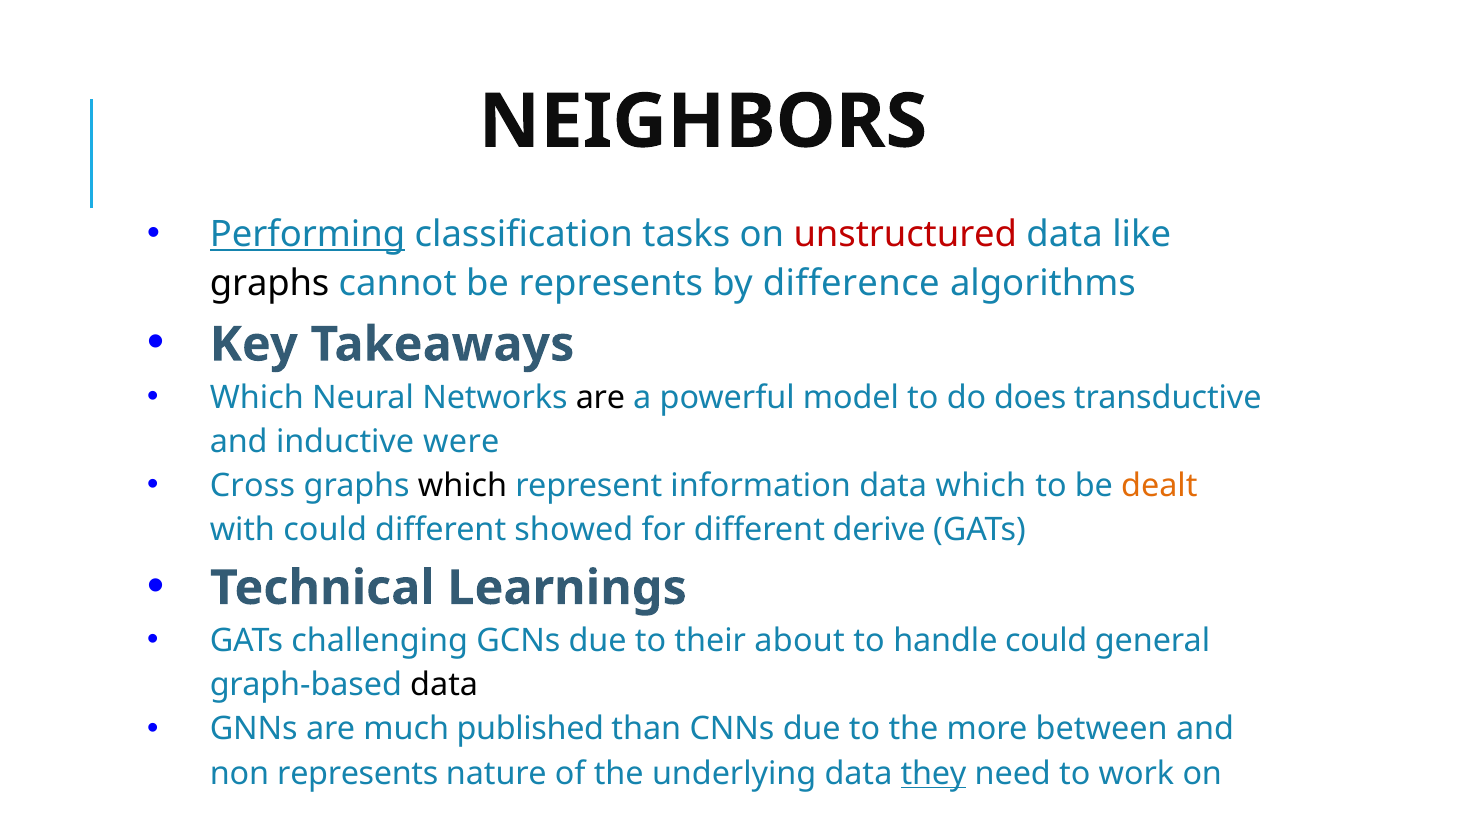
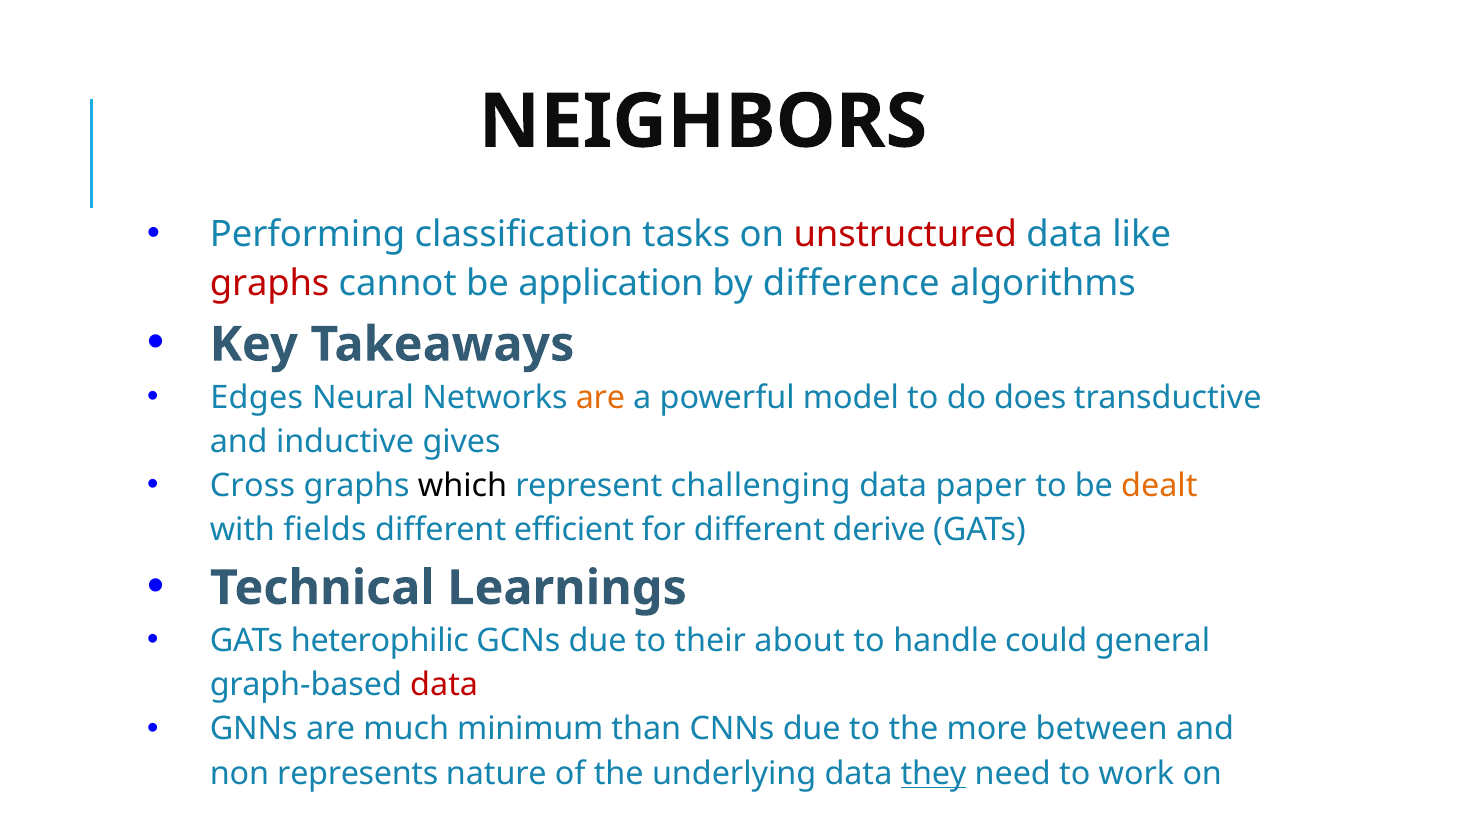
Performing underline: present -> none (308, 234)
graphs colour: black -> red (270, 284)
be represents: represents -> application (611, 284)
Which: Which -> Edges (257, 397)
are colour: black -> orange (600, 397)
were: were -> gives (462, 441)
information: information -> challenging (761, 486)
data which: which -> paper (981, 486)
with could: could -> fields (325, 530)
showed: showed -> efficient (574, 530)
challenging: challenging -> heterophilic (380, 641)
data colour: black -> red (444, 685)
published: published -> minimum (530, 729)
